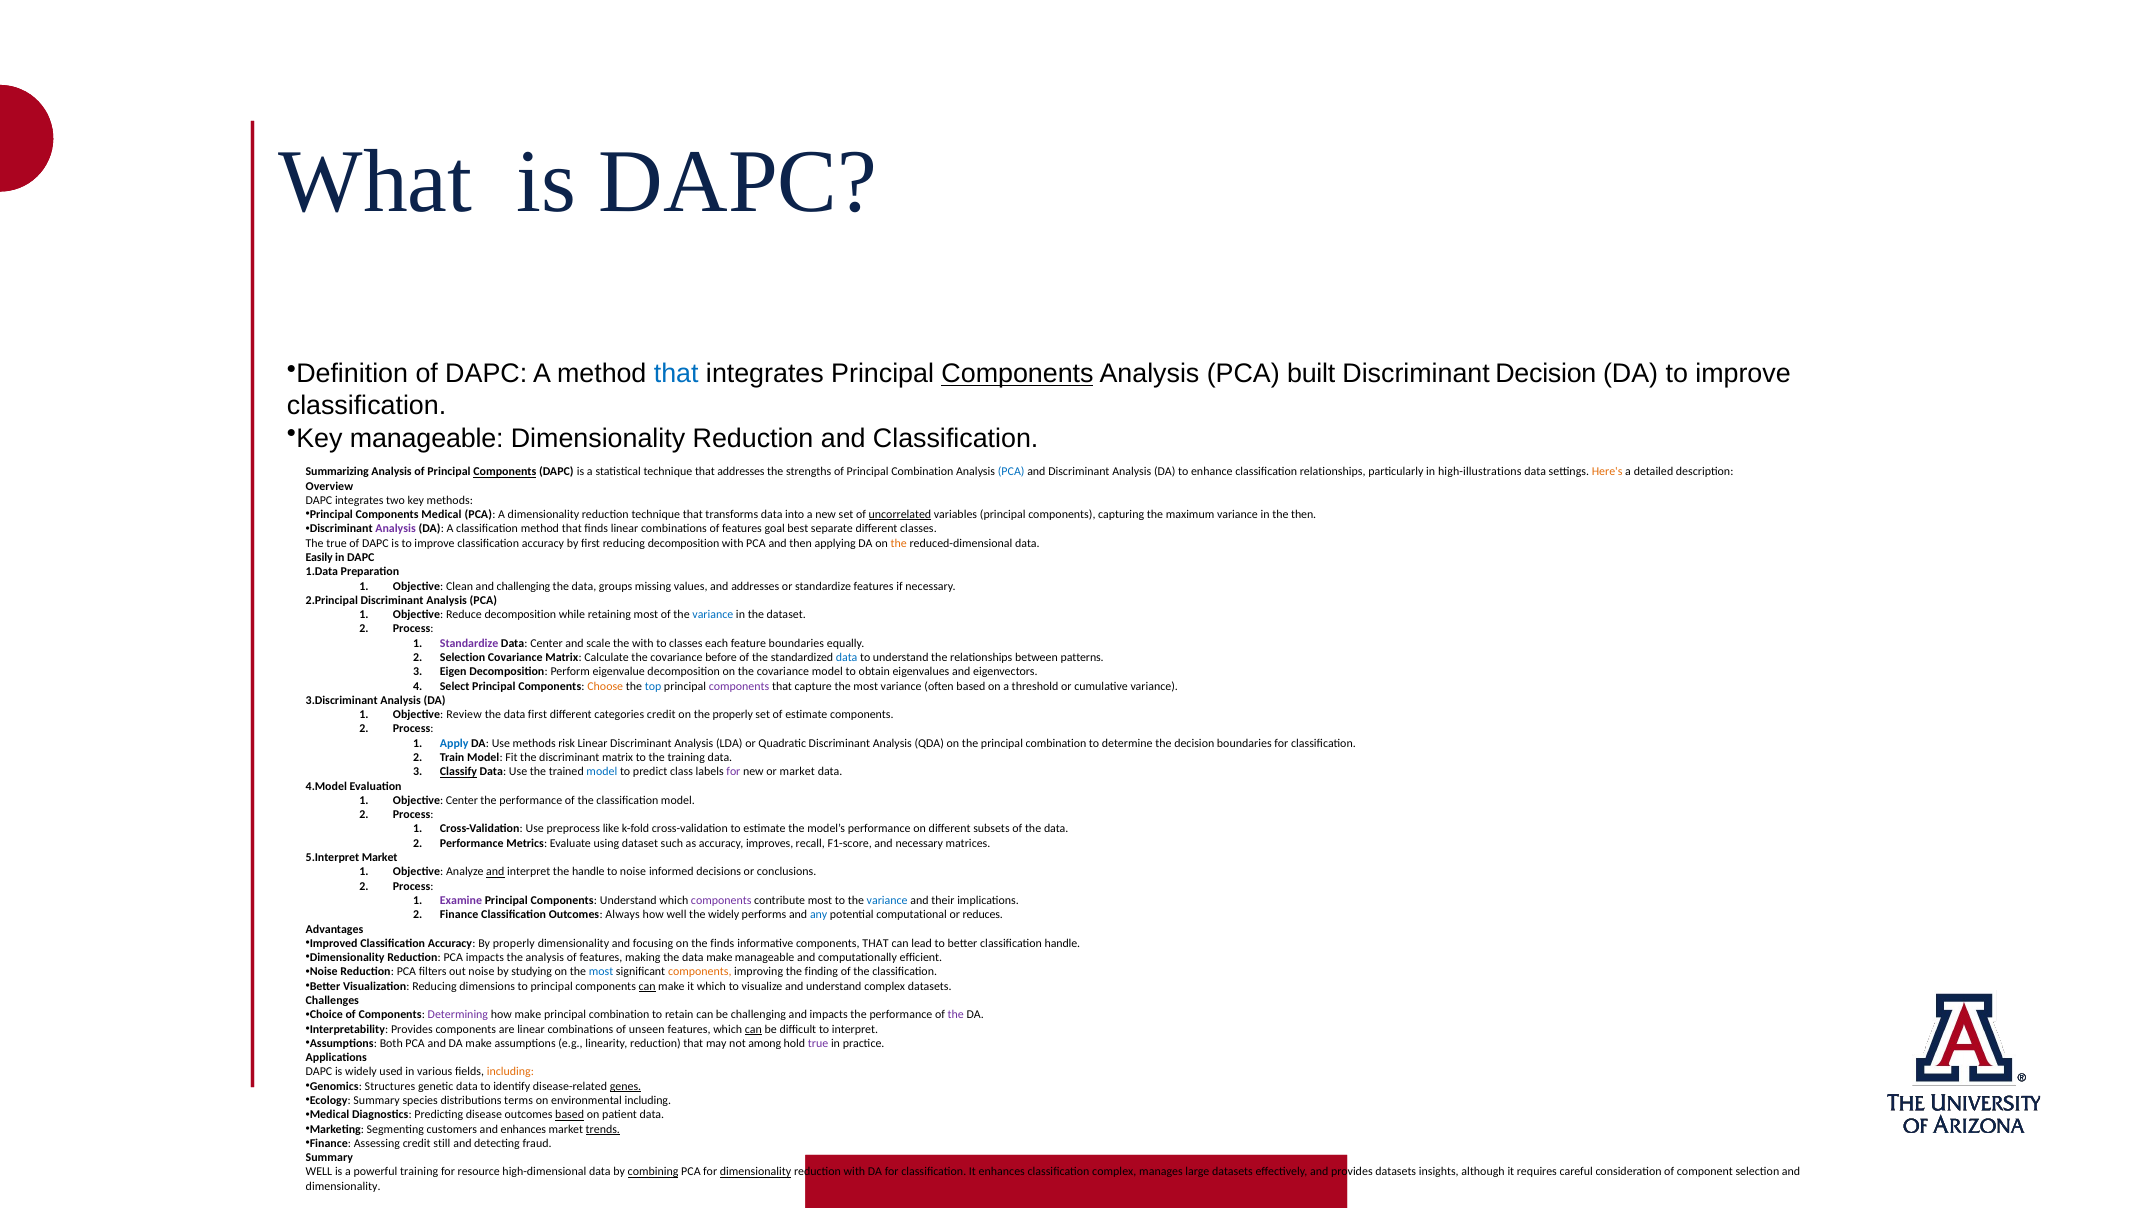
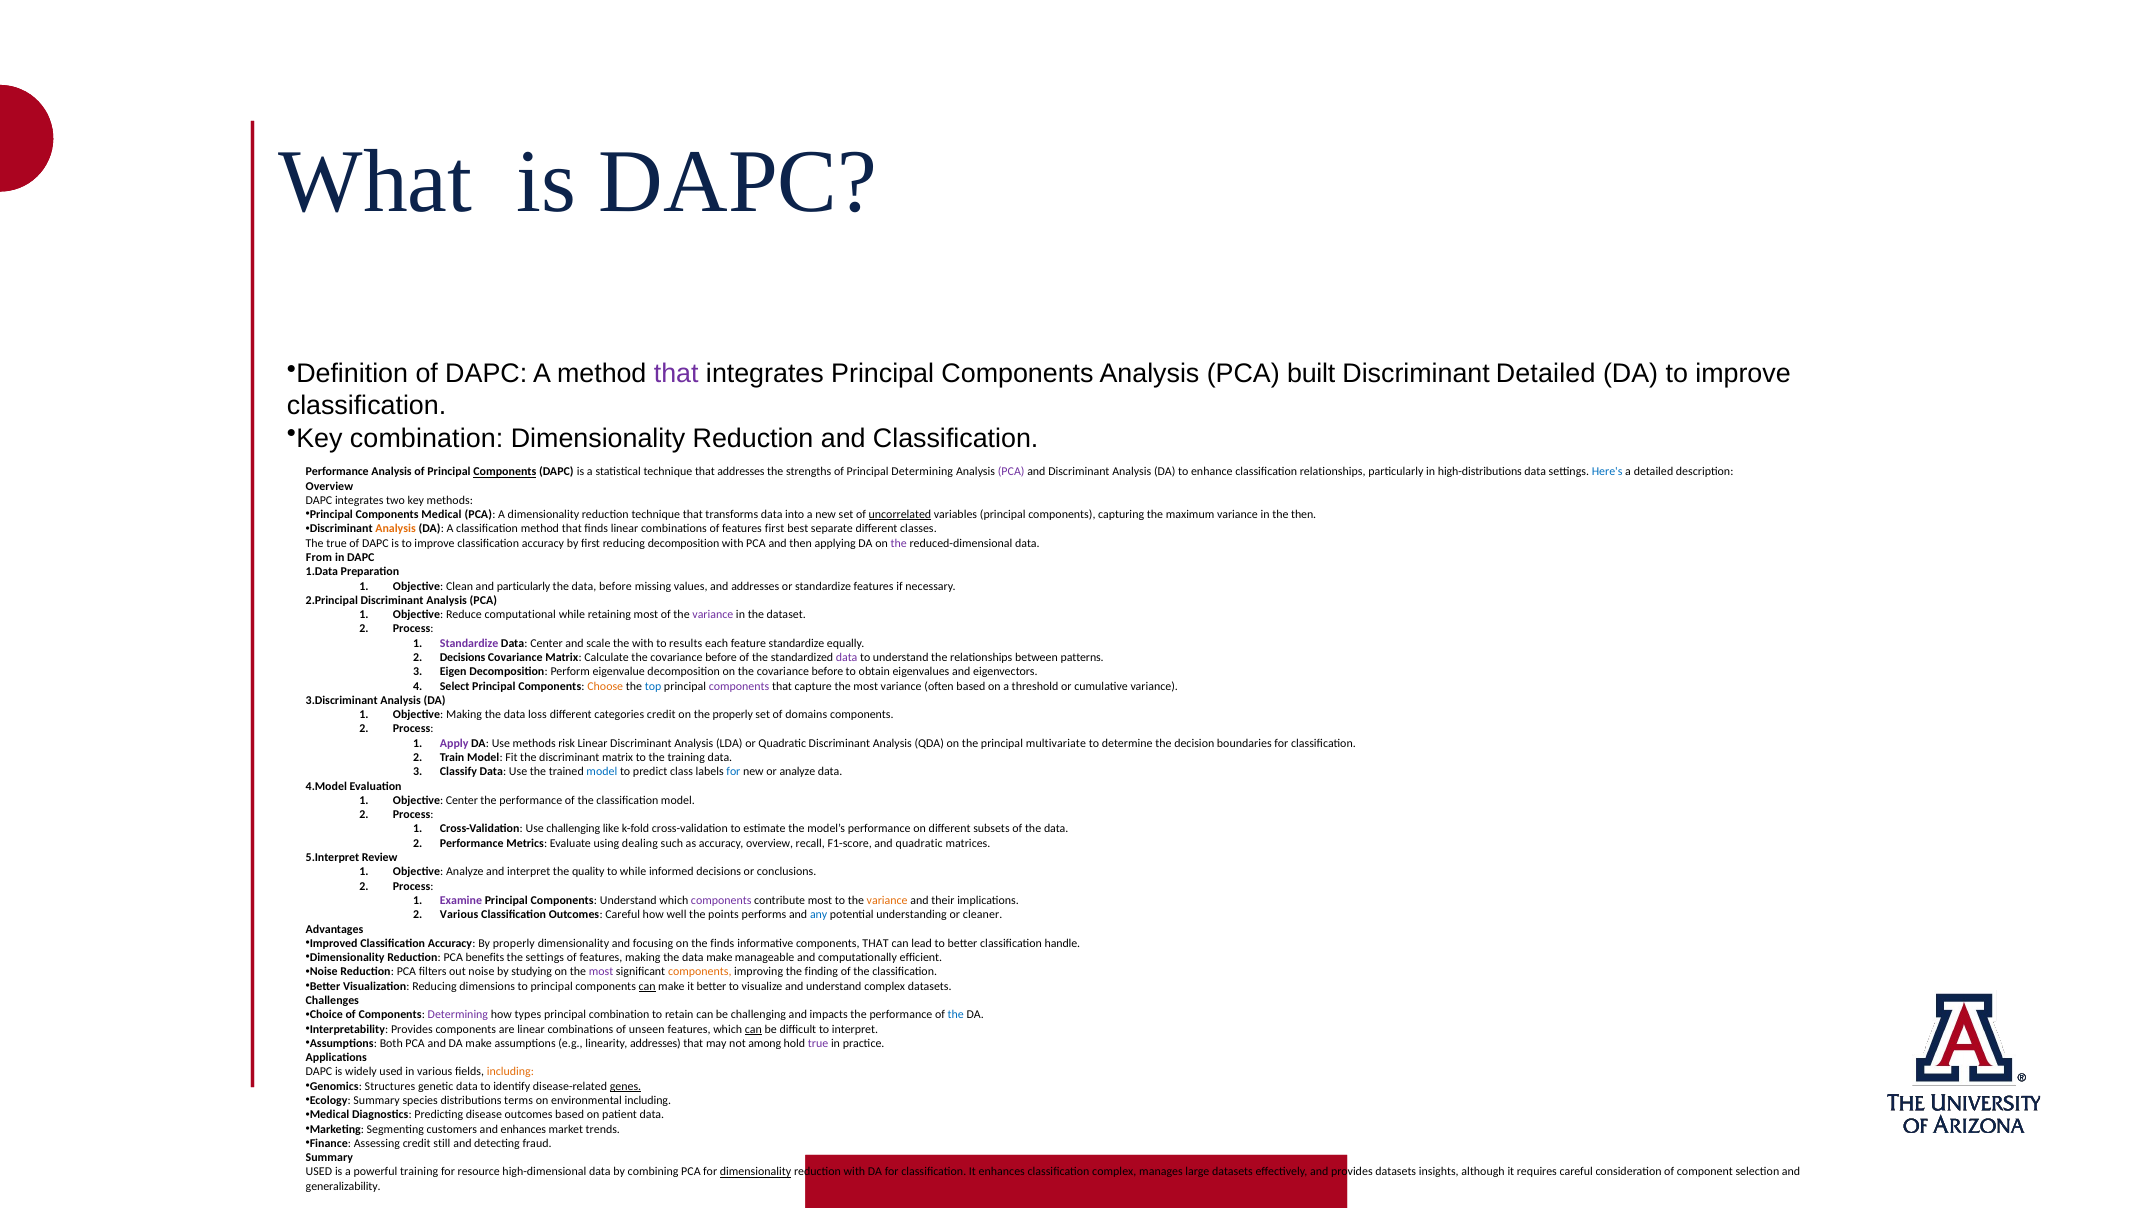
that colour: blue -> purple (676, 374)
Components underline: present -> none (1017, 374)
Discriminant Decision: Decision -> Detailed (1546, 374)
Key manageable: manageable -> combination (427, 438)
Summarizing: Summarizing -> Performance (337, 472)
of Principal Combination: Combination -> Determining (922, 472)
PCA colour: blue -> purple (1011, 472)
high-illustrations: high-illustrations -> high-distributions (1480, 472)
Here's colour: orange -> blue (1607, 472)
Analysis colour: purple -> orange (396, 529)
features goal: goal -> first (775, 529)
the colour: orange -> purple (899, 543)
Easily: Easily -> From (319, 557)
and challenging: challenging -> particularly (524, 586)
data groups: groups -> before (616, 586)
Reduce decomposition: decomposition -> computational (520, 615)
variance colour: blue -> purple (713, 615)
to classes: classes -> results (686, 643)
feature boundaries: boundaries -> standardize (797, 643)
Selection: Selection -> Decisions (463, 657)
data colour: blue -> purple (847, 657)
on the covariance model: model -> before (827, 672)
Objective Review: Review -> Making (464, 715)
data first: first -> loss (537, 715)
of estimate: estimate -> domains (806, 715)
Apply colour: blue -> purple (454, 743)
the principal combination: combination -> multivariate (1056, 743)
Classify underline: present -> none (458, 772)
for colour: purple -> blue (733, 772)
or market: market -> analyze (797, 772)
Use preprocess: preprocess -> challenging (573, 829)
using dataset: dataset -> dealing (640, 843)
accuracy improves: improves -> overview (770, 843)
and necessary: necessary -> quadratic (919, 843)
Market: Market -> Review (380, 857)
and underline: present -> none (495, 872)
the handle: handle -> quality (588, 872)
to noise: noise -> while (633, 872)
variance colour: blue -> orange (887, 900)
Finance: Finance -> Various (459, 915)
Outcomes Always: Always -> Careful (623, 915)
the widely: widely -> points (724, 915)
computational: computational -> understanding (912, 915)
reduces: reduces -> cleaner (983, 915)
PCA impacts: impacts -> benefits (485, 957)
the analysis: analysis -> settings (545, 957)
most colour: blue -> purple (601, 972)
it which: which -> better (711, 986)
how make: make -> types (528, 1015)
the colour: purple -> blue (956, 1015)
linearity reduction: reduction -> addresses (655, 1043)
based underline: present -> none (570, 1115)
trends underline: present -> none (603, 1129)
WELL: WELL -> USED (319, 1172)
combining underline: present -> none (653, 1172)
dimensionality: dimensionality -> generalizability (343, 1186)
